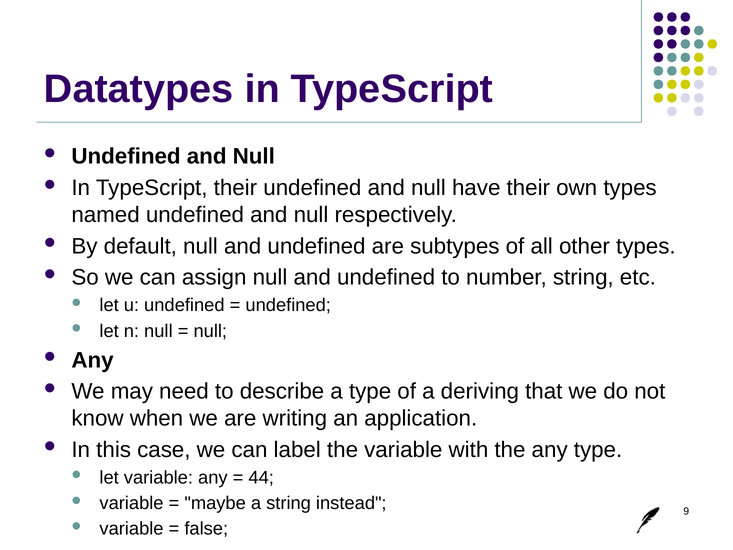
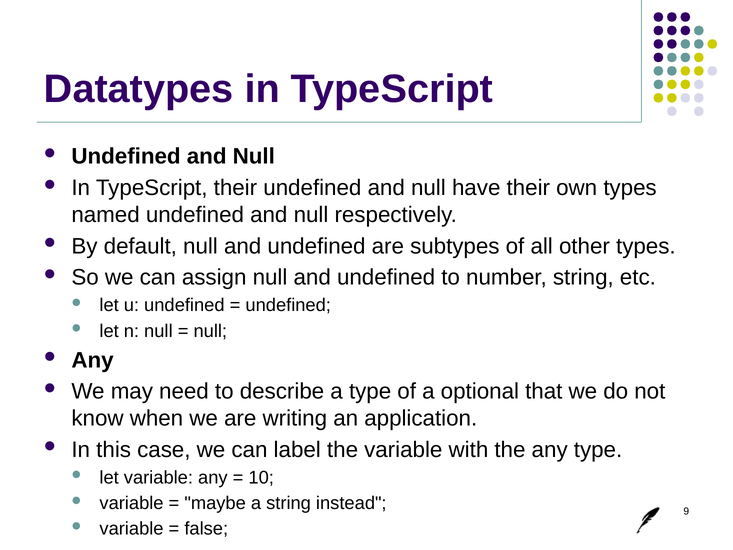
deriving: deriving -> optional (480, 391)
44: 44 -> 10 (261, 477)
